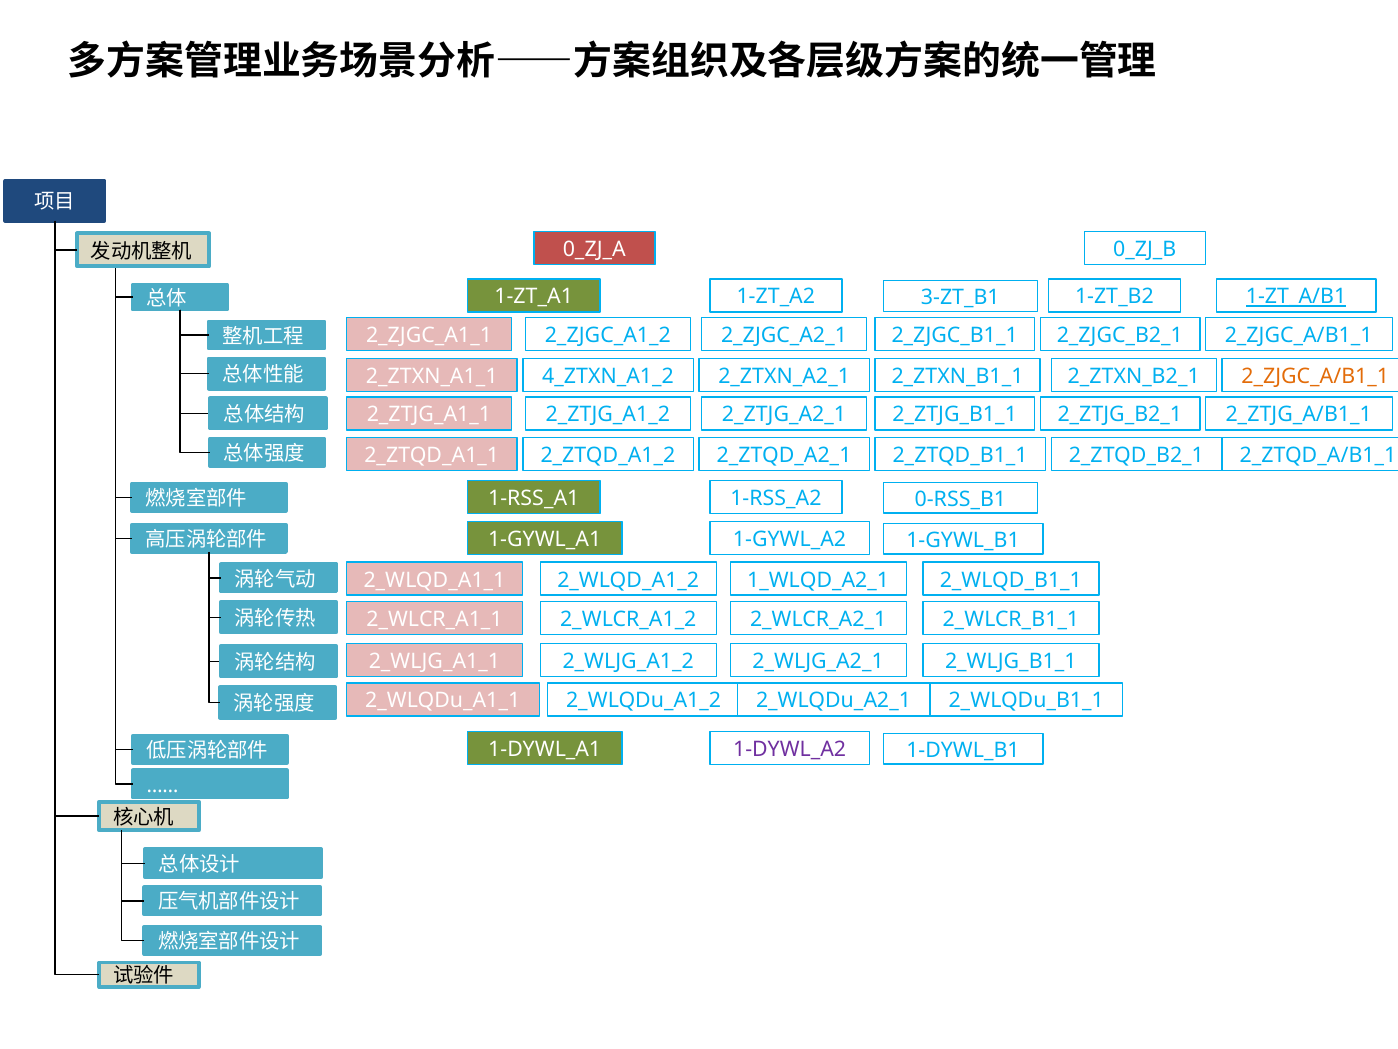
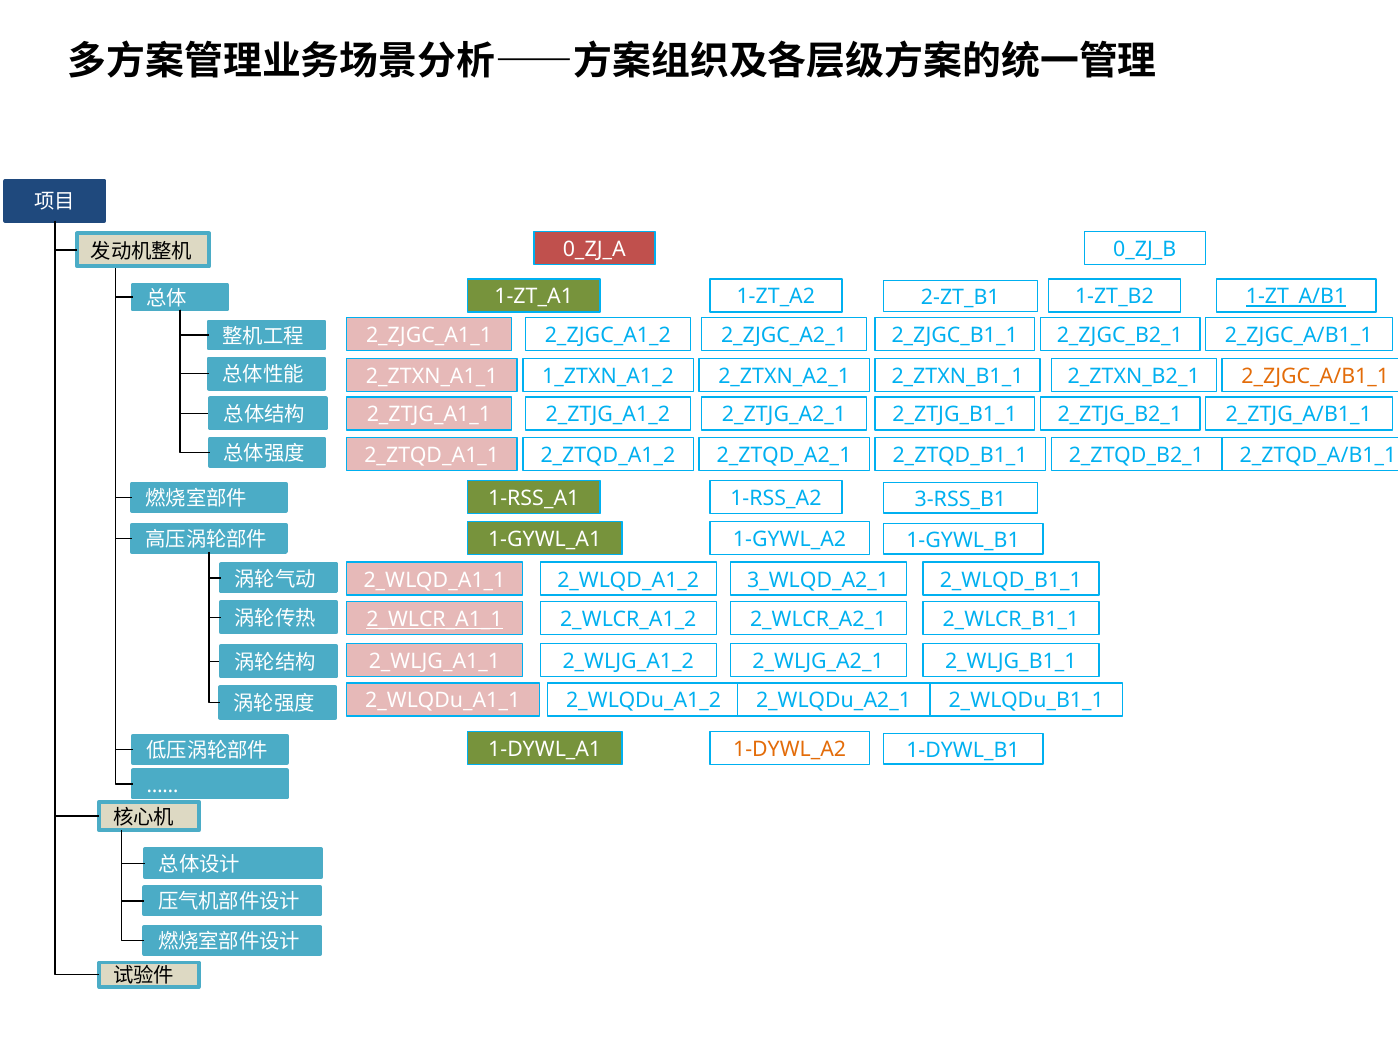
3-ZT_B1: 3-ZT_B1 -> 2-ZT_B1 (960, 297)
4_ZTXN_A1_2: 4_ZTXN_A1_2 -> 1_ZTXN_A1_2 (608, 376)
0-RSS_B1: 0-RSS_B1 -> 3-RSS_B1 (960, 499)
1_WLQD_A2_1: 1_WLQD_A2_1 -> 3_WLQD_A2_1 (818, 580)
2_WLCR_A1_1 underline: none -> present (435, 619)
1-DYWL_A2 colour: purple -> orange (790, 749)
